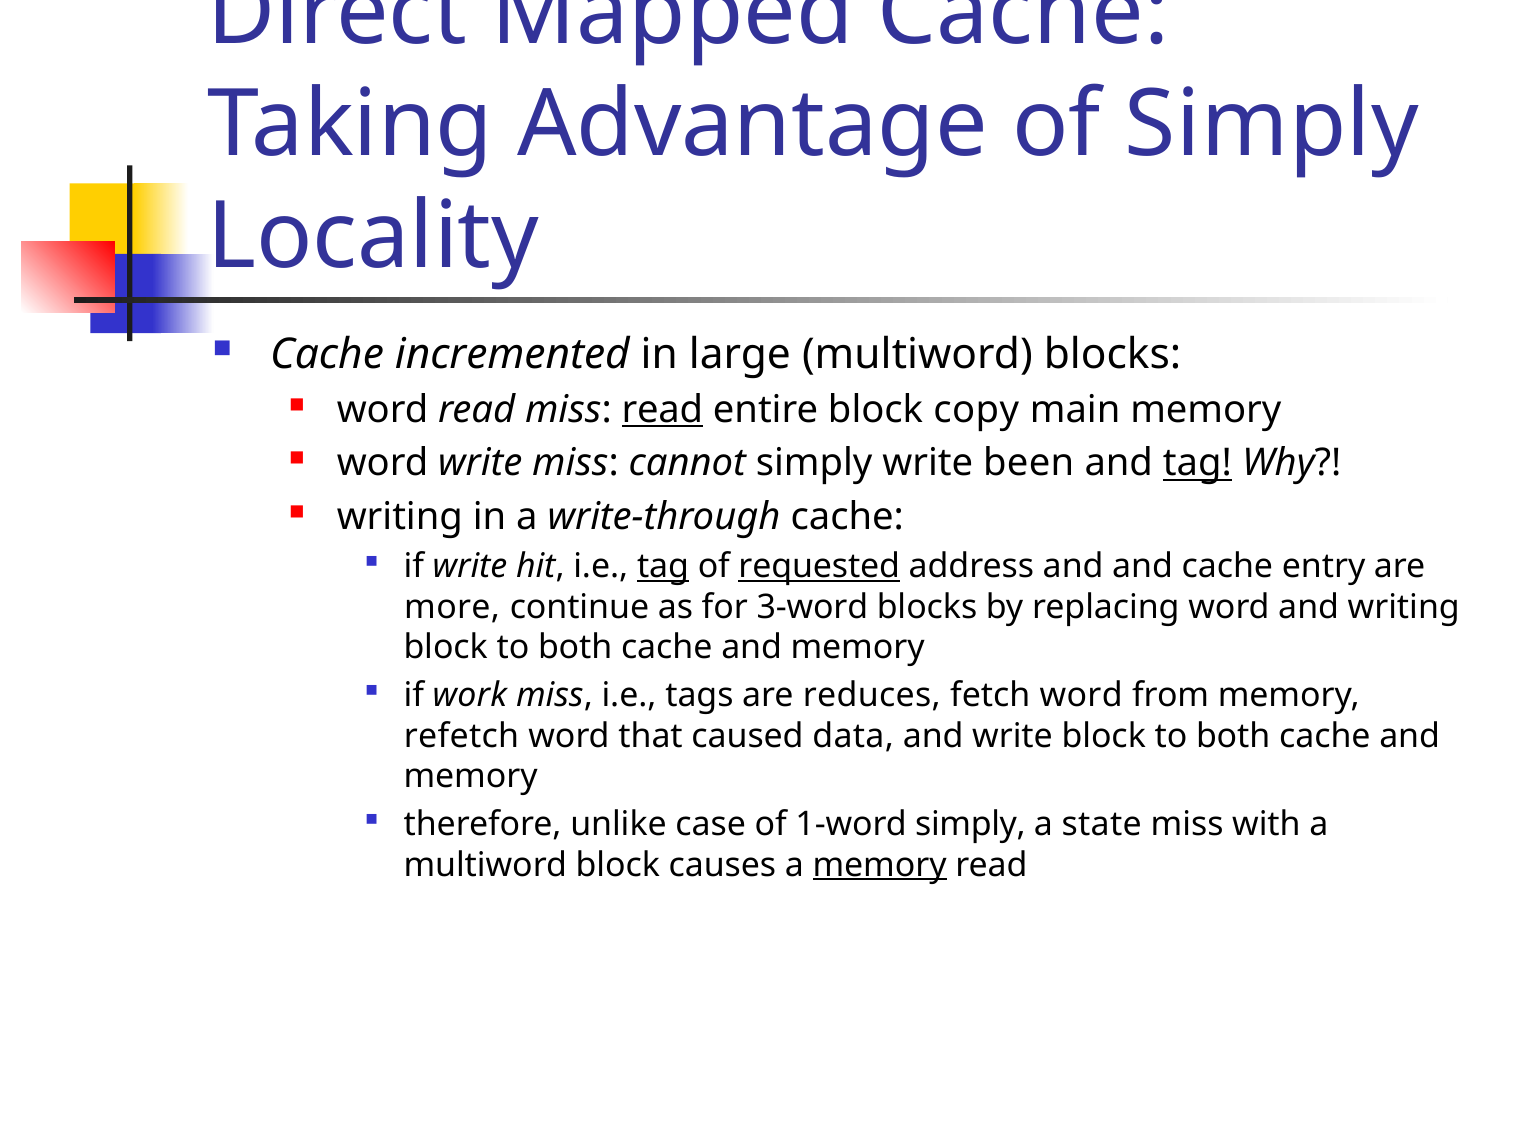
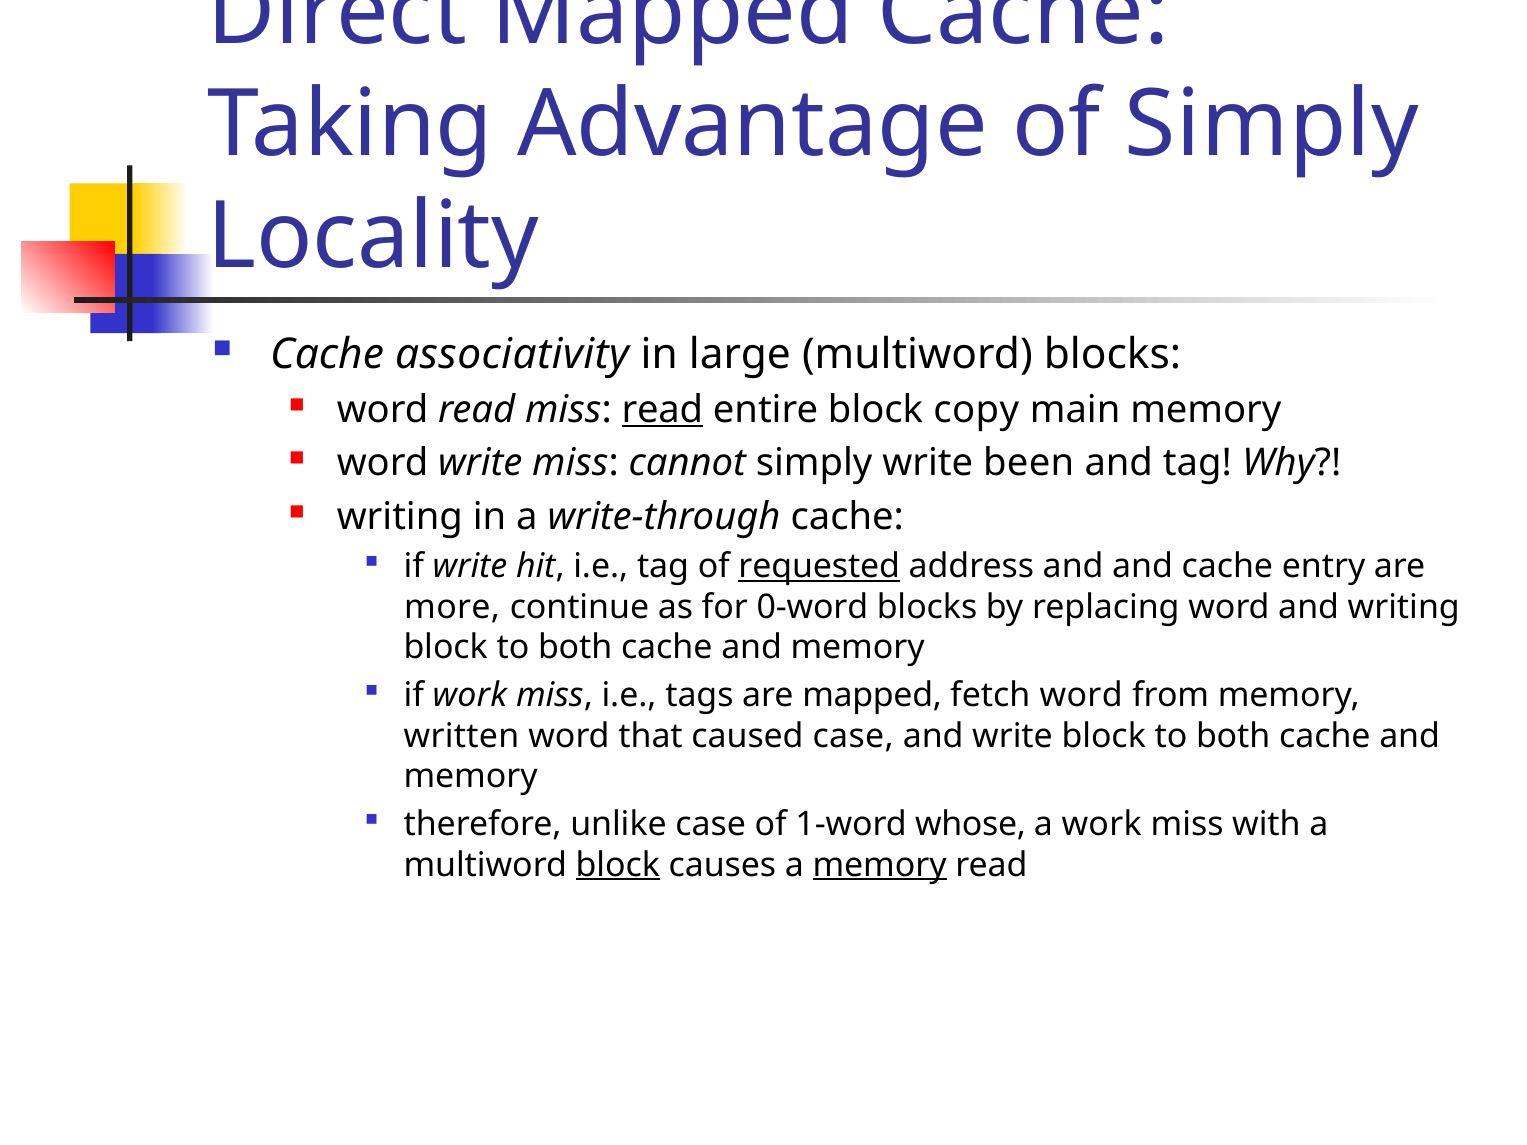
incremented: incremented -> associativity (512, 354)
tag underline: present -> none (1197, 463)
tag underline: present -> none (663, 567)
3-word: 3-word -> 0-word (812, 607)
are reduces: reduces -> mapped (872, 695)
refetch: refetch -> written (461, 736)
caused data: data -> case (853, 736)
1-word simply: simply -> whose (970, 824)
a state: state -> work (1102, 824)
block underline: none -> present (618, 865)
